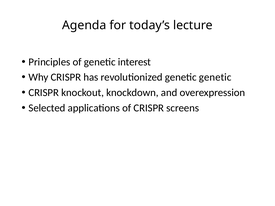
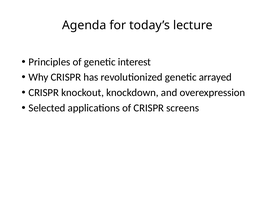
genetic genetic: genetic -> arrayed (215, 77)
